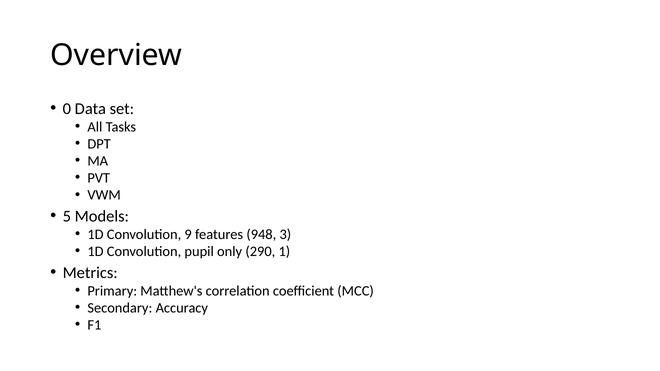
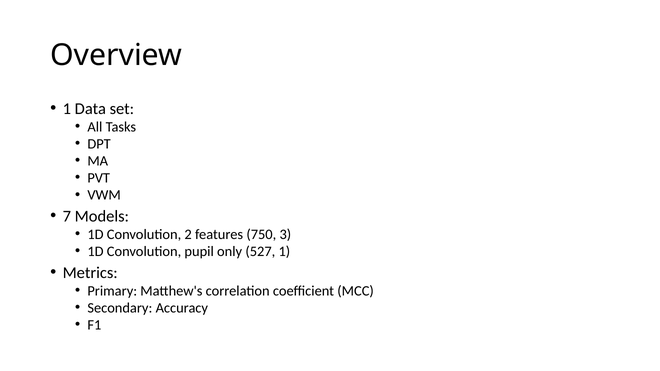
0: 0 -> 1 (67, 109)
5: 5 -> 7 (67, 216)
9: 9 -> 2 (188, 235)
948: 948 -> 750 (261, 235)
290: 290 -> 527 (260, 252)
